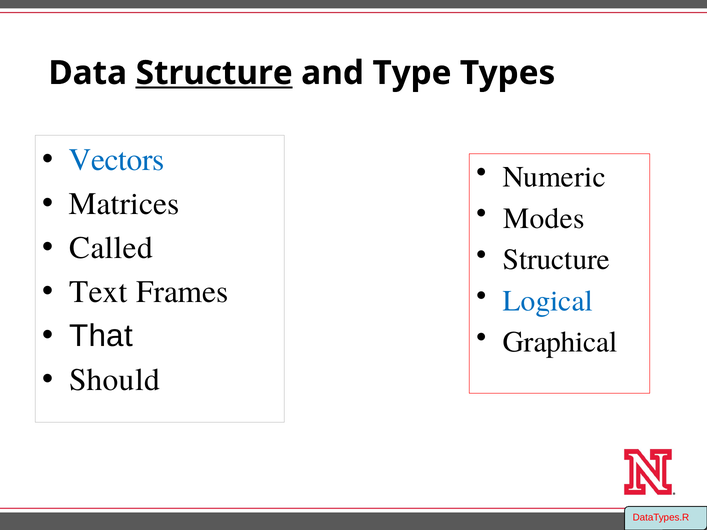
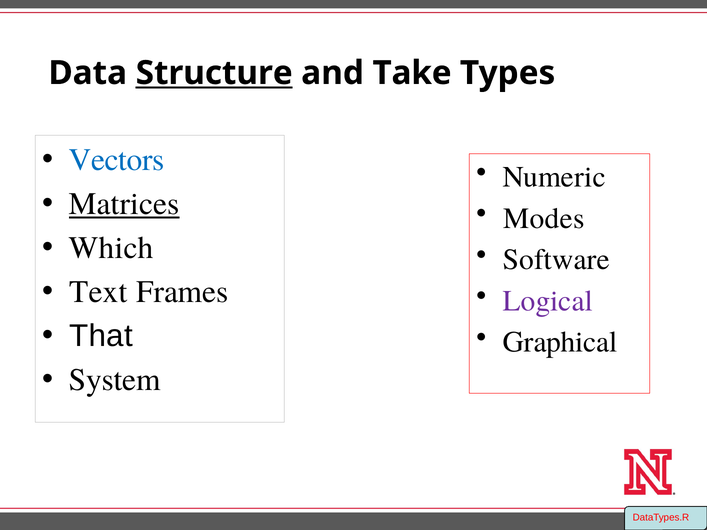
Type: Type -> Take (412, 73)
Matrices underline: none -> present (124, 204)
Called: Called -> Which (111, 248)
Structure: Structure -> Software (556, 260)
Logical colour: blue -> purple (548, 301)
Should: Should -> System (115, 380)
